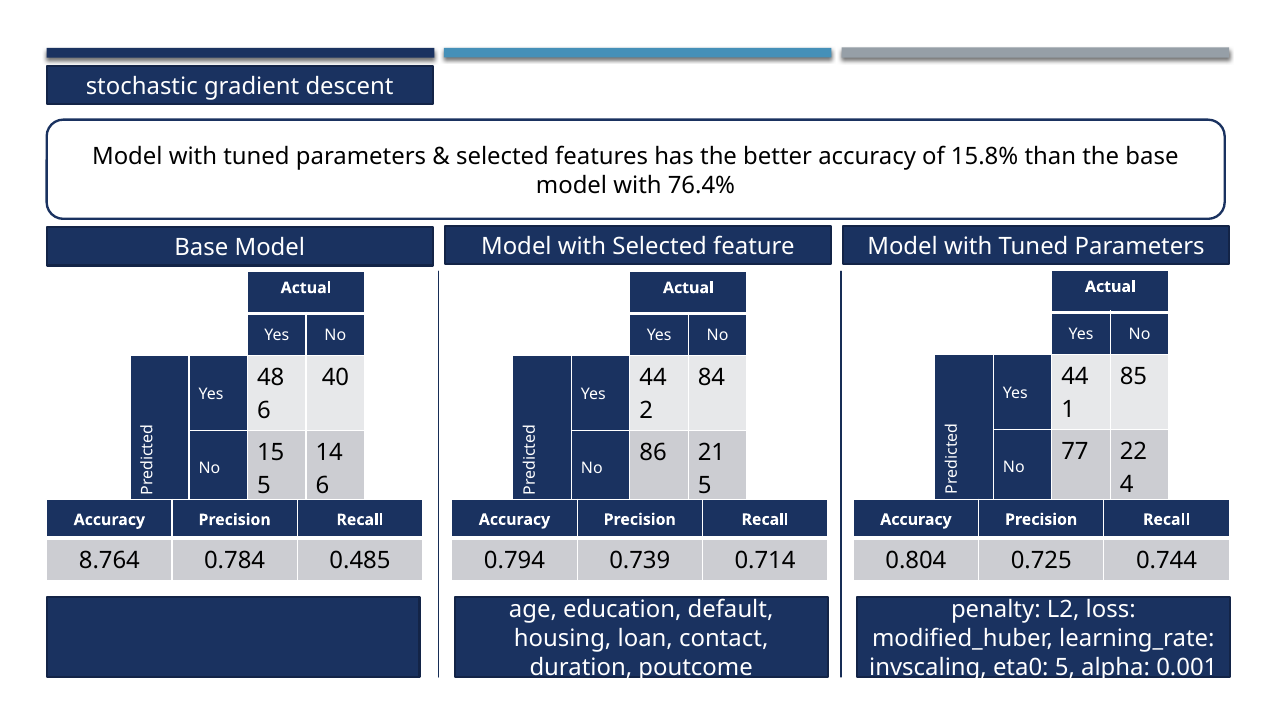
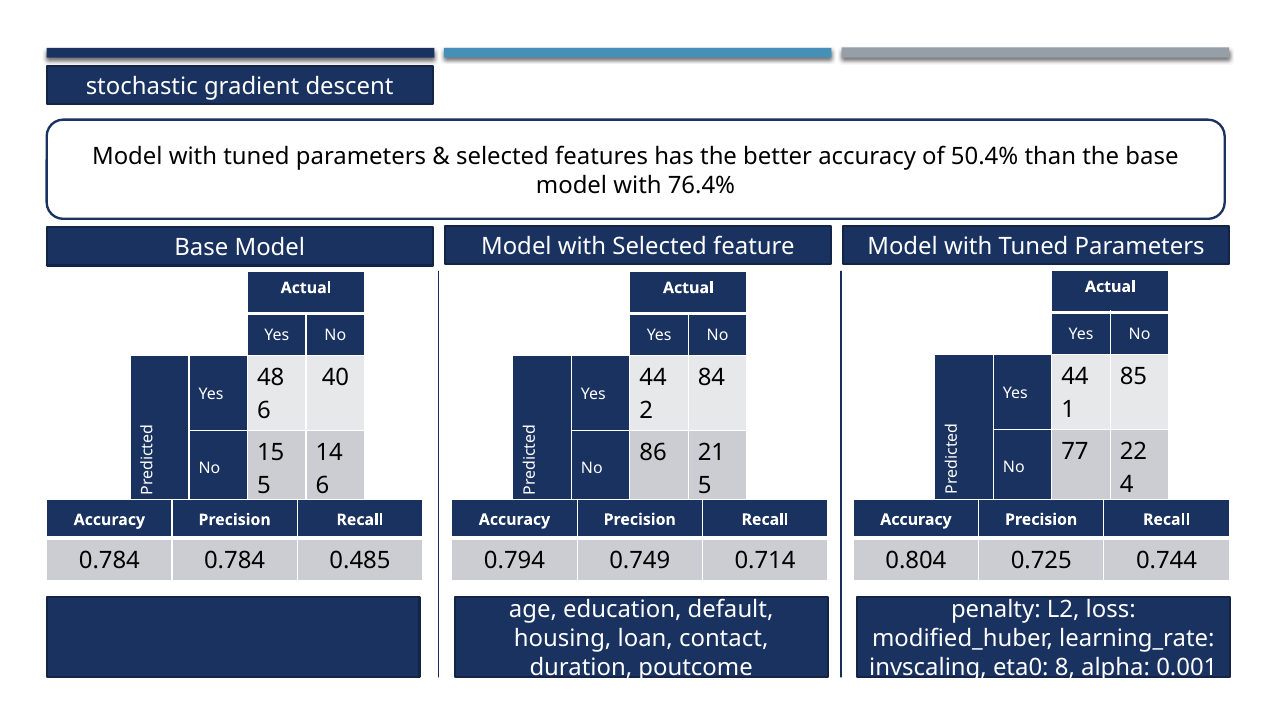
15.8%: 15.8% -> 50.4% (985, 156)
0.739: 0.739 -> 0.749 (640, 560)
8.764: 8.764 -> 0.784 (109, 560)
eta0 5: 5 -> 8 (1065, 667)
